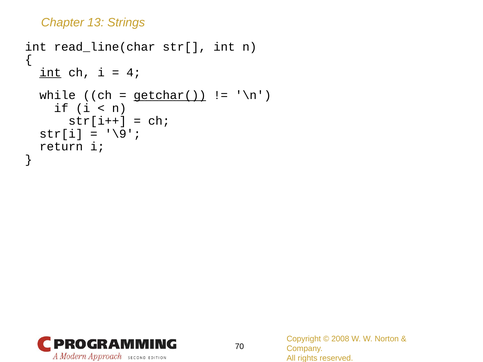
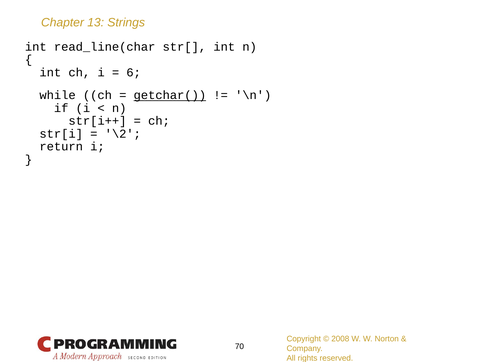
int underline: present -> none (50, 72)
4: 4 -> 6 (134, 72)
\9: \9 -> \2 (123, 134)
